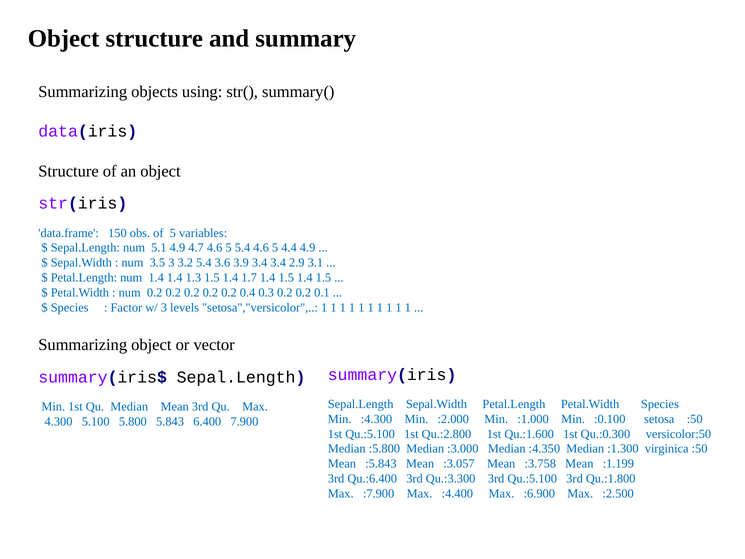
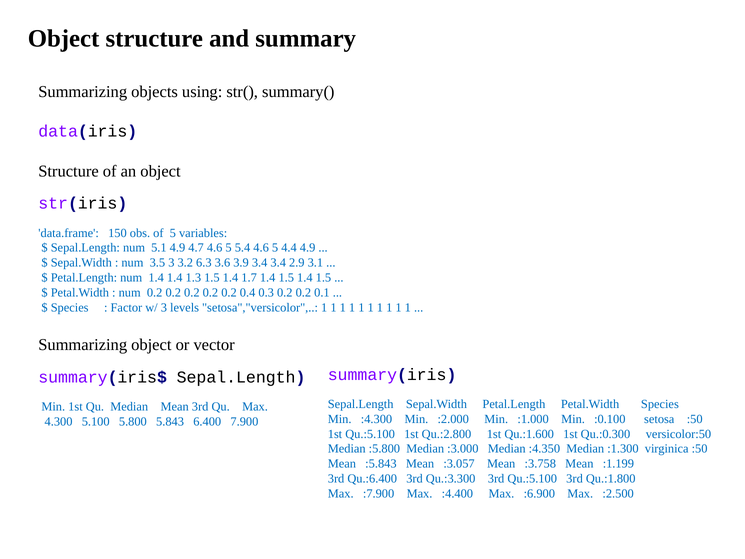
3.2 5.4: 5.4 -> 6.3 (204, 263)
